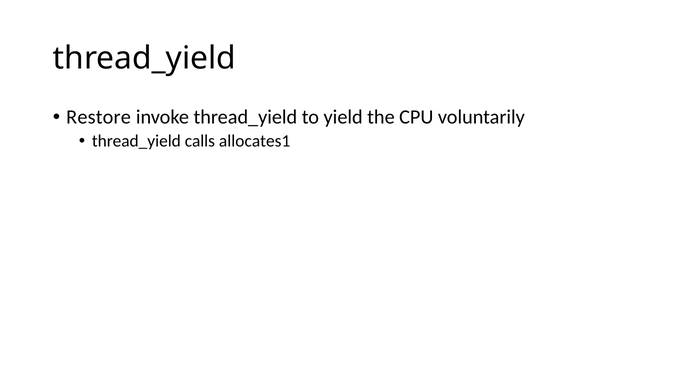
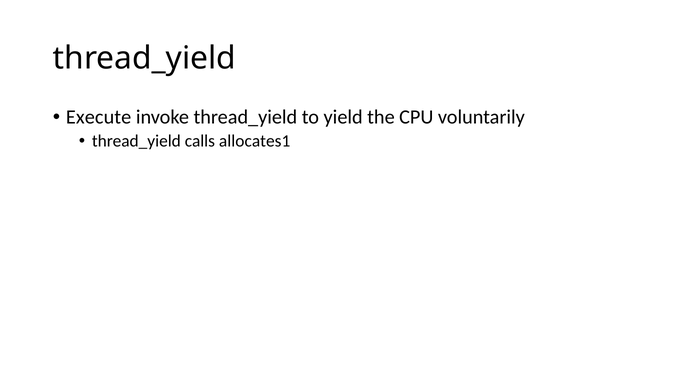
Restore: Restore -> Execute (99, 117)
